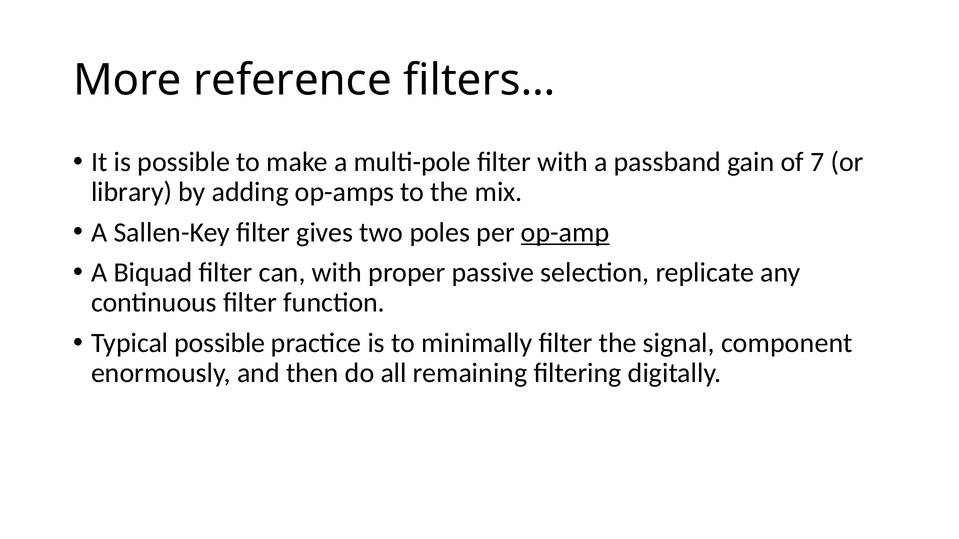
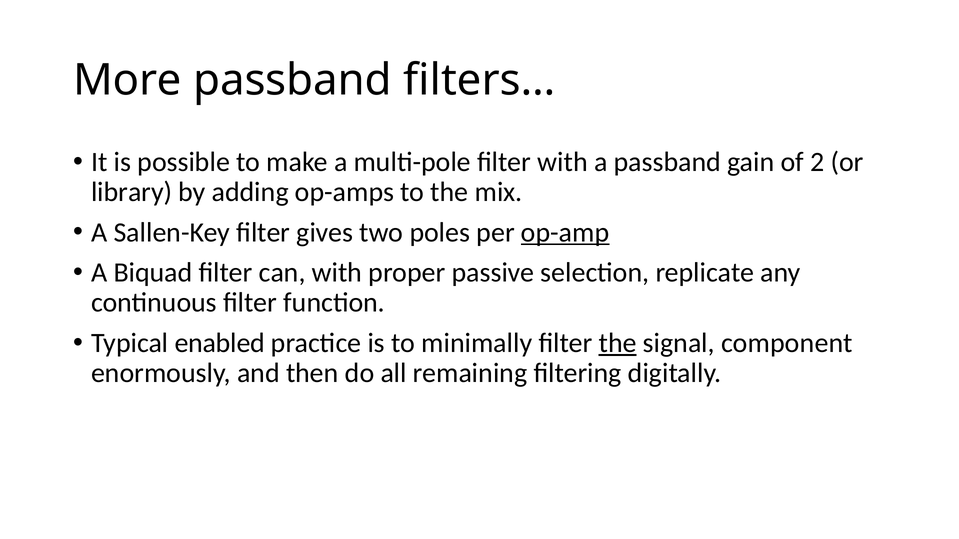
More reference: reference -> passband (293, 81)
7: 7 -> 2 (817, 162)
Typical possible: possible -> enabled (220, 343)
the underline: none -> present (618, 343)
